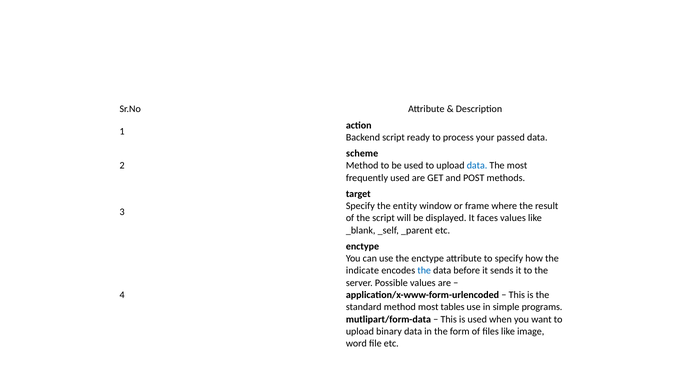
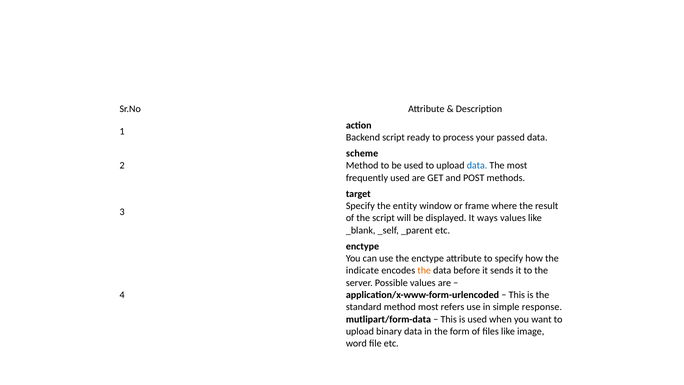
faces: faces -> ways (487, 218)
the colour: blue -> orange (424, 270)
tables: tables -> refers (453, 307)
programs: programs -> response (542, 307)
